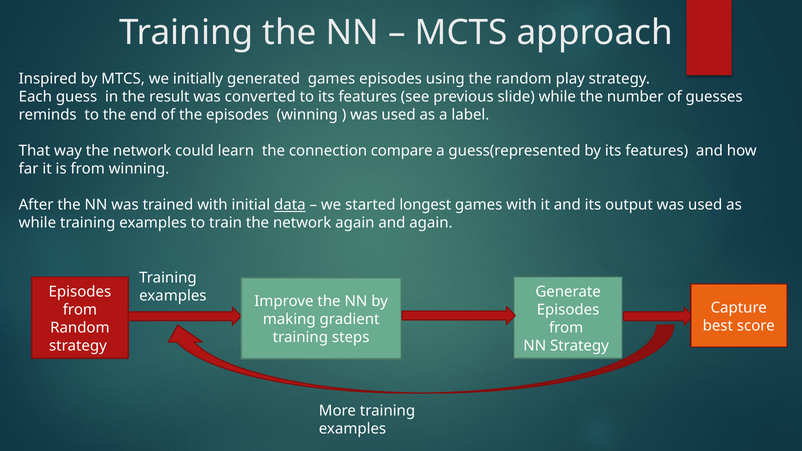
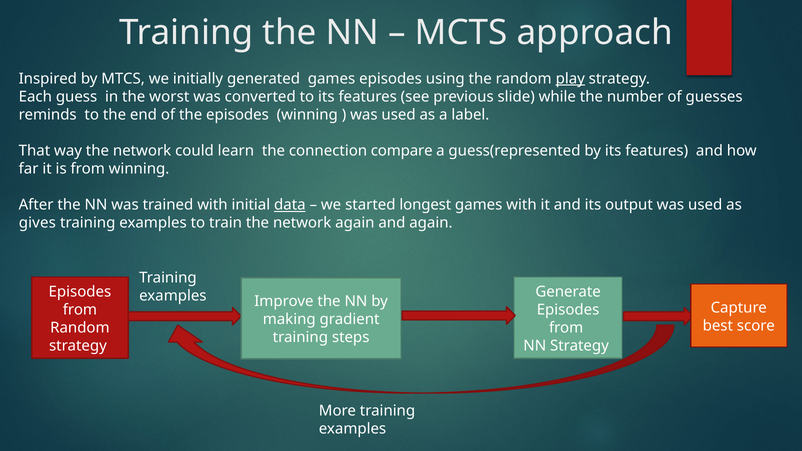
play underline: none -> present (570, 79)
result: result -> worst (169, 97)
while: while -> gives (37, 223)
